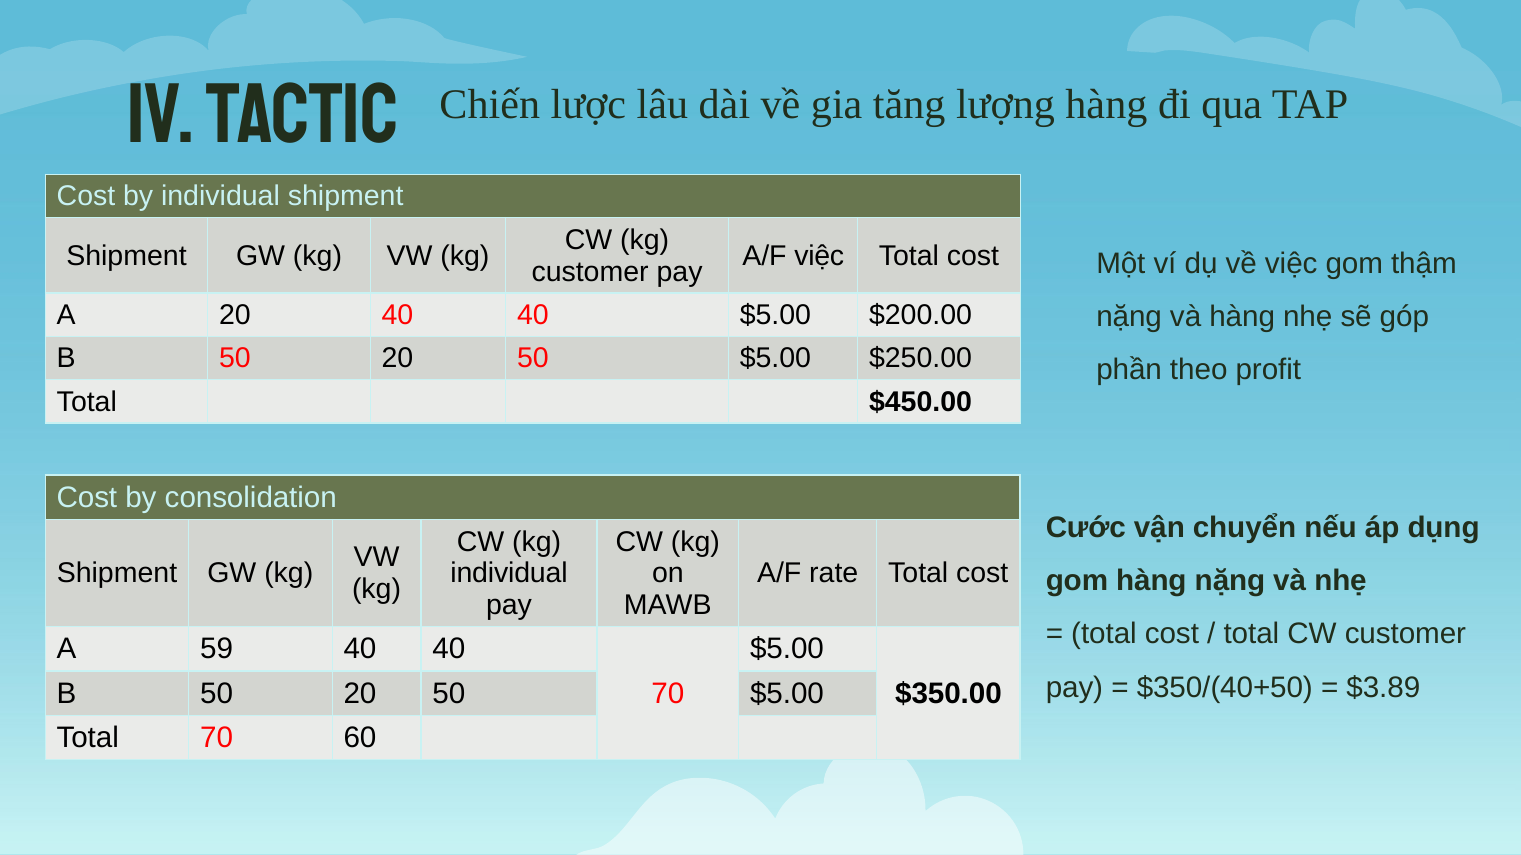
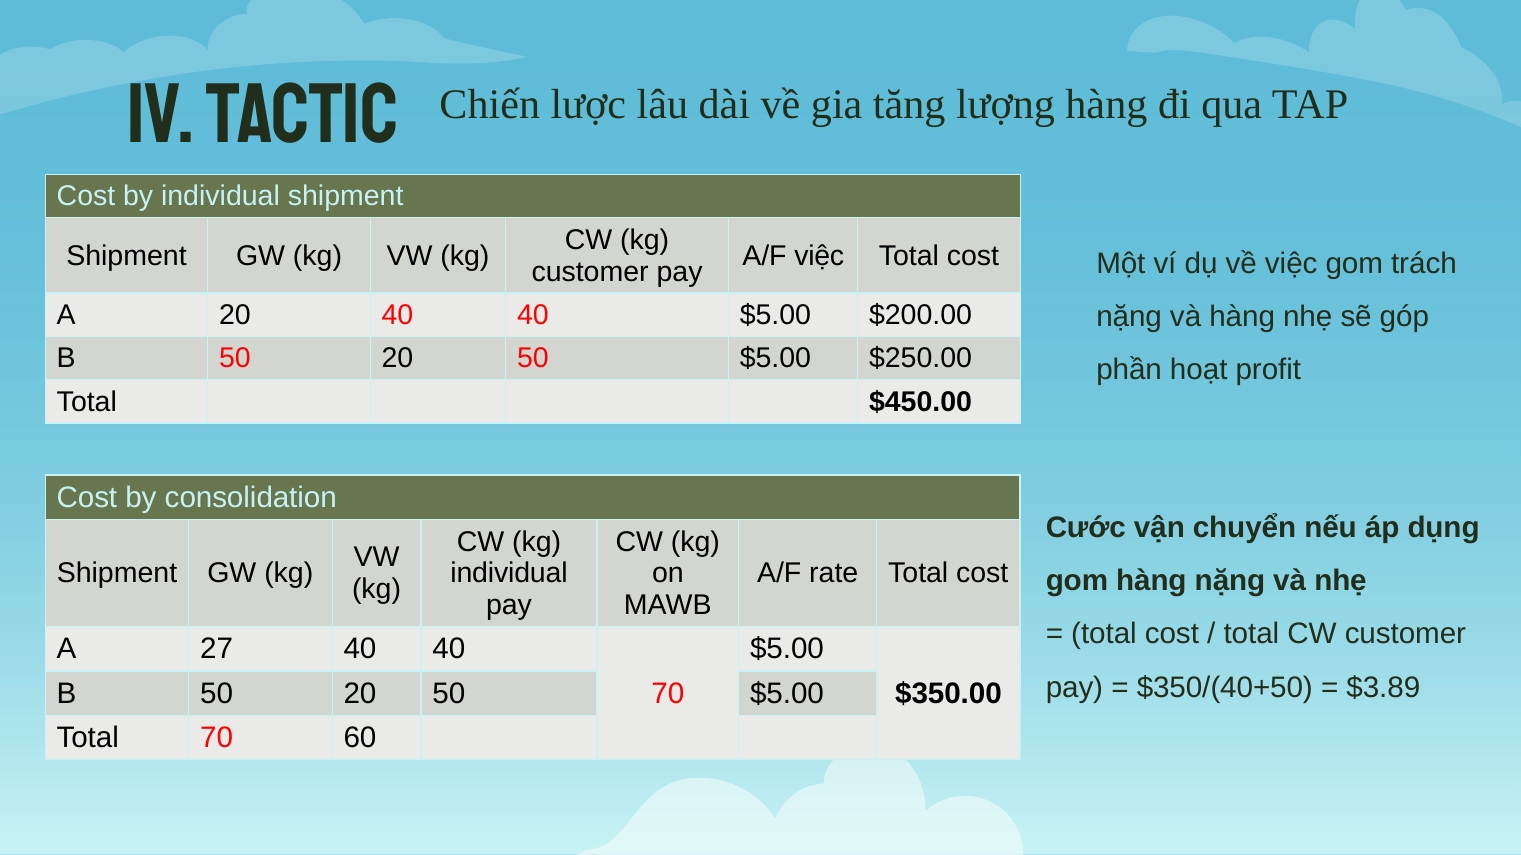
thậm: thậm -> trách (1424, 264)
theo: theo -> hoạt (1199, 370)
59: 59 -> 27 (217, 650)
